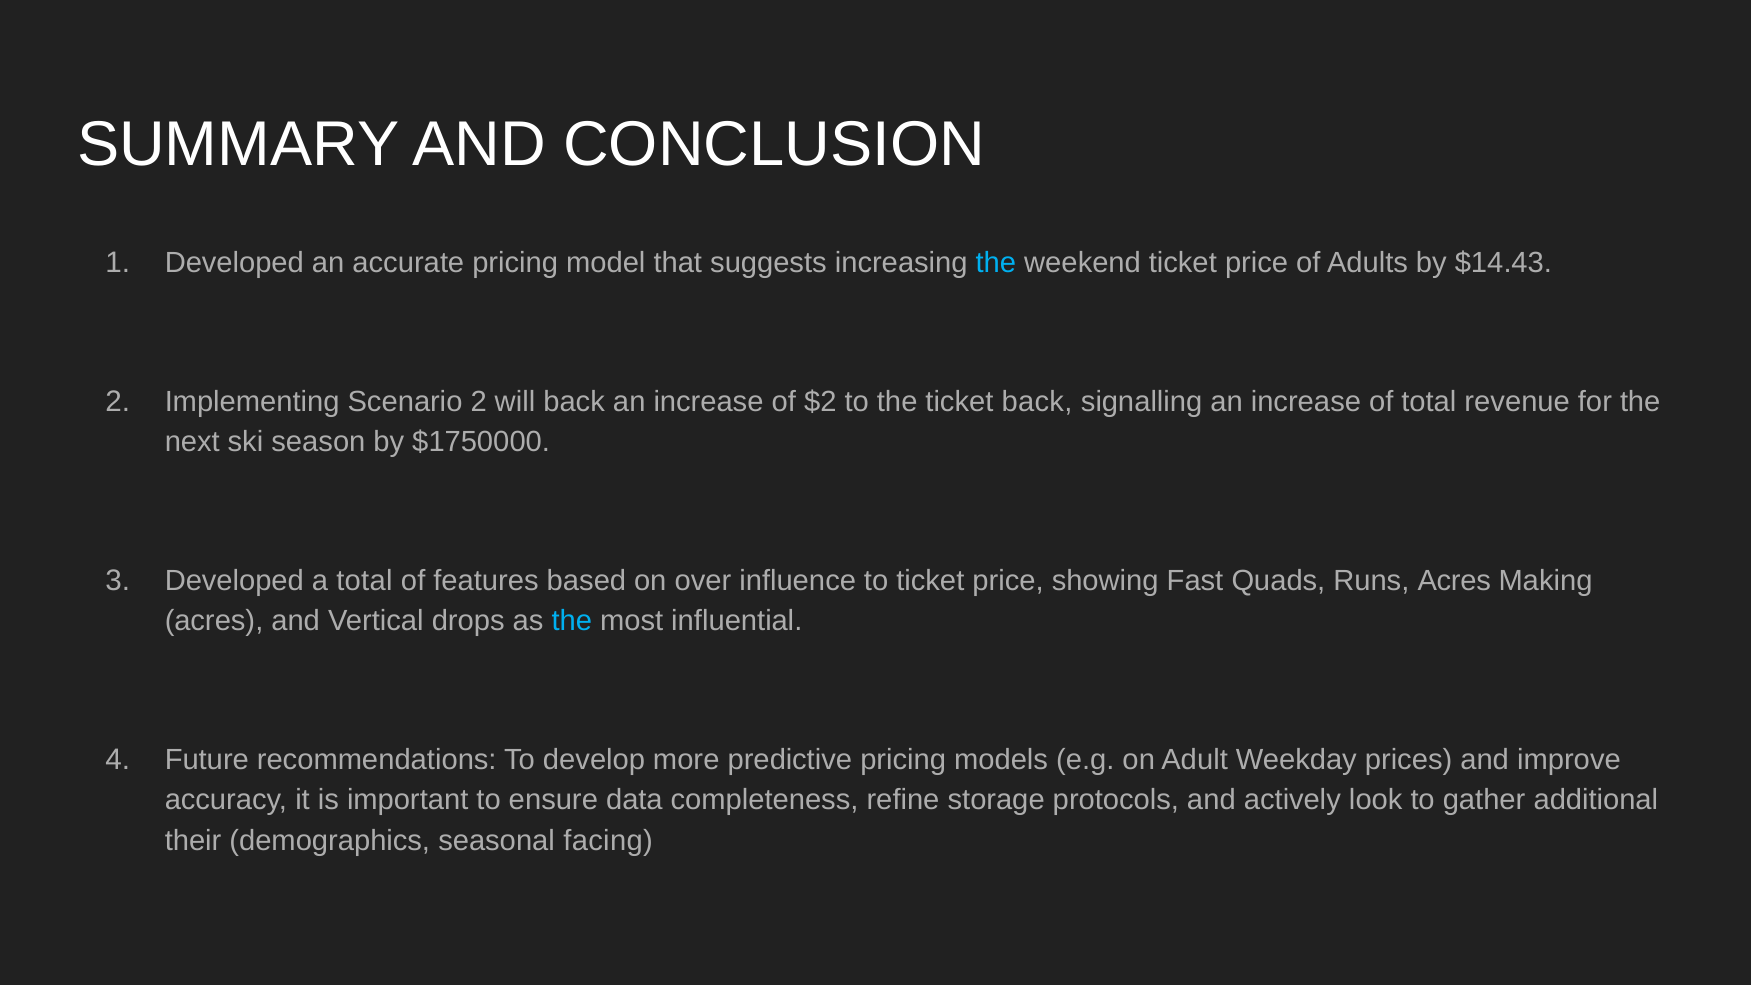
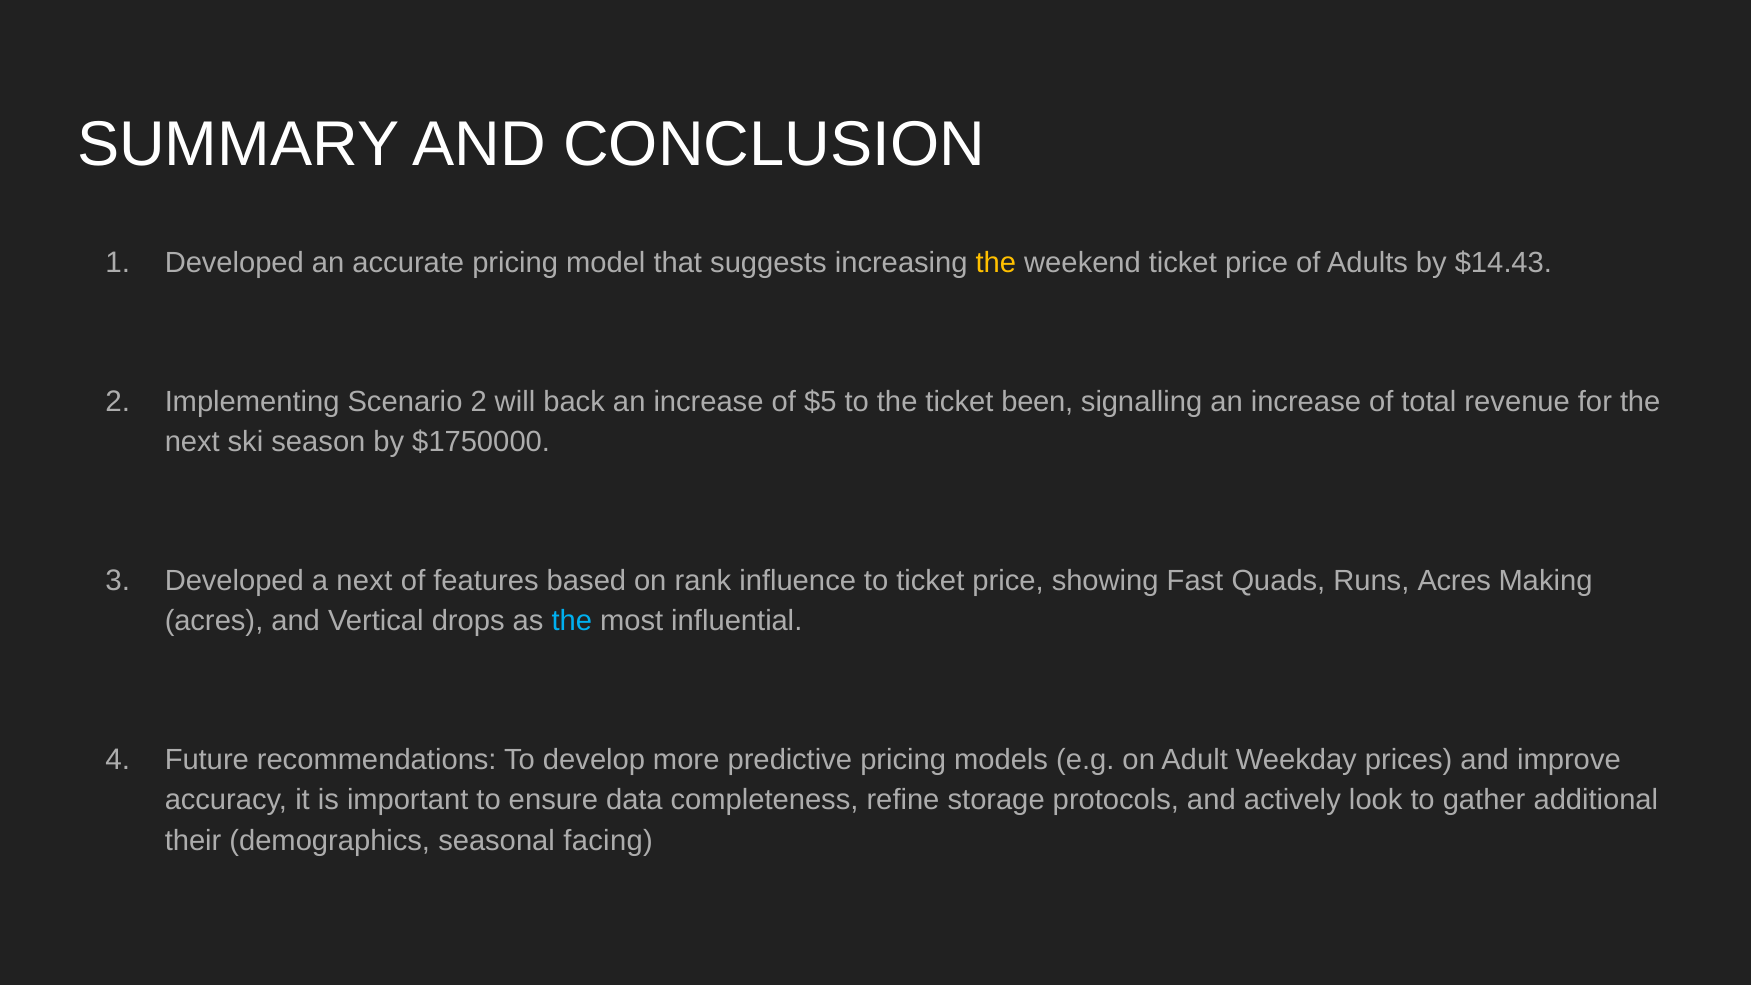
the colour: light blue -> yellow (996, 263)
$2: $2 -> $5 (820, 402)
ticket back: back -> been (1037, 402)
a total: total -> next (364, 581)
over: over -> rank (703, 581)
